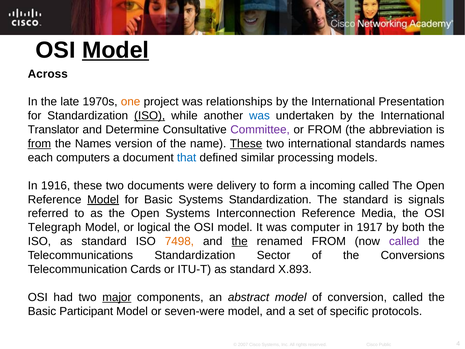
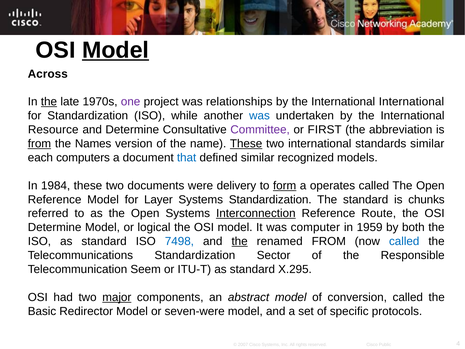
the underline: none -> present (49, 102)
one colour: orange -> purple (131, 102)
International Presentation: Presentation -> International (411, 102)
ISO underline: present -> none (150, 116)
Translator: Translator -> Resource (53, 130)
or FROM: FROM -> FIRST (325, 130)
standards names: names -> similar (427, 144)
processing: processing -> recognized (306, 158)
1916: 1916 -> 1984 (56, 185)
form underline: none -> present (285, 185)
incoming: incoming -> operates (333, 185)
Model underline: present -> none (103, 199)
for Basic: Basic -> Layer (158, 199)
signals: signals -> chunks (426, 199)
Interconnection underline: none -> present (256, 213)
Media: Media -> Route (379, 213)
Telegraph: Telegraph -> Determine (55, 227)
1917: 1917 -> 1959 (370, 227)
7498 colour: orange -> blue (179, 241)
called colour: purple -> blue (404, 241)
Conversions: Conversions -> Responsible (413, 255)
Cards: Cards -> Seem (146, 269)
X.893: X.893 -> X.295 (295, 269)
Participant: Participant -> Redirector (86, 311)
